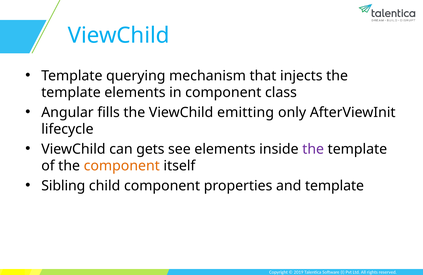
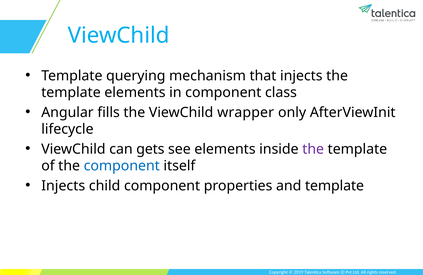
emitting: emitting -> wrapper (246, 112)
component colour: orange -> blue (122, 166)
Sibling: Sibling -> Injects (63, 186)
